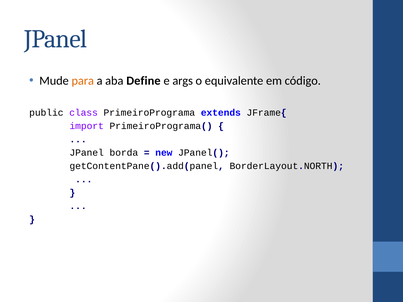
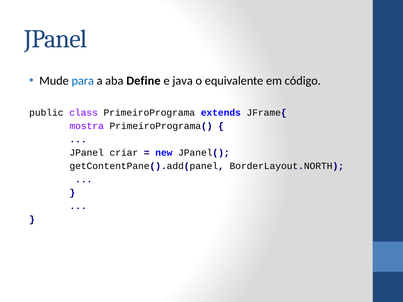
para colour: orange -> blue (83, 81)
args: args -> java (183, 81)
import: import -> mostra (87, 126)
borda: borda -> criar (124, 153)
